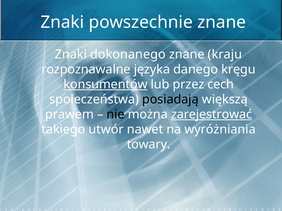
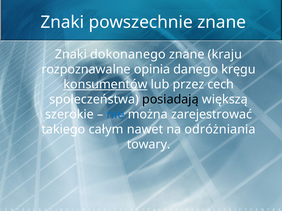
języka: języka -> opinia (152, 70)
prawem: prawem -> szerokie (69, 115)
nie colour: black -> blue (116, 115)
zarejestrować underline: present -> none (212, 115)
utwór: utwór -> całym (106, 130)
wyróżniania: wyróżniania -> odróżniania (220, 130)
